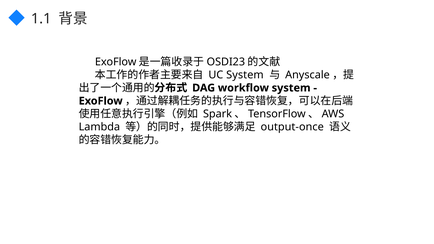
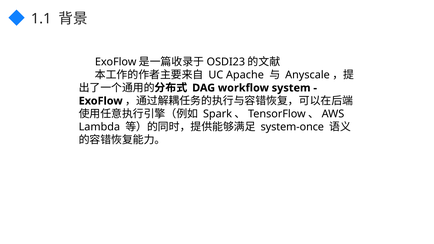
UC System: System -> Apache (245, 75)
output-once: output-once -> system-once (292, 127)
